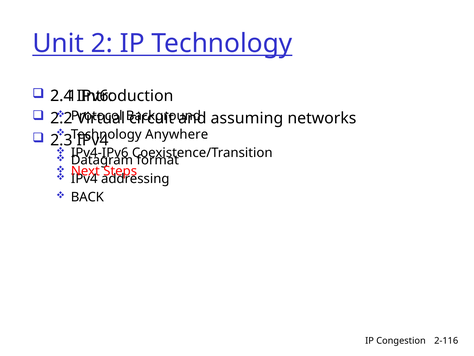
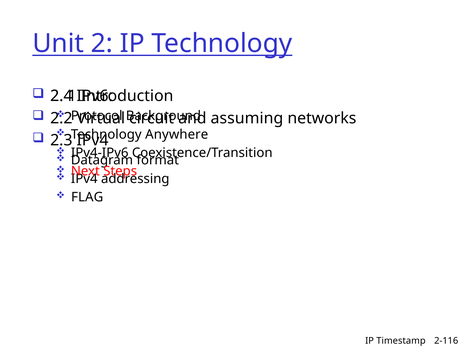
BACK: BACK -> FLAG (87, 197)
Congestion: Congestion -> Timestamp (401, 340)
